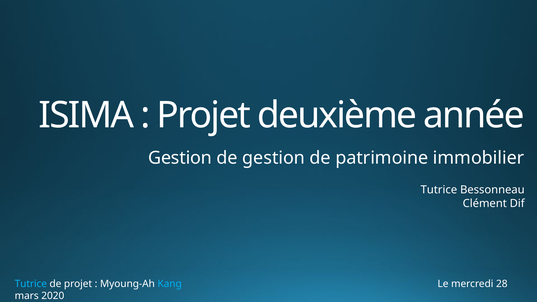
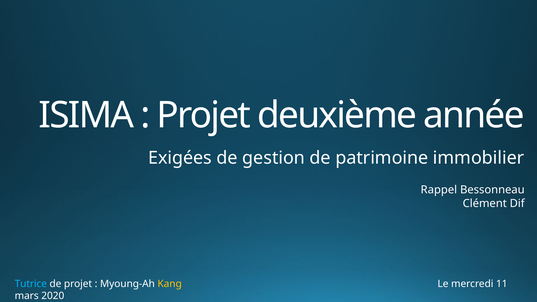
Gestion: Gestion -> Exigées (180, 158)
Tutrice: Tutrice -> Rappel (439, 190)
Kang colour: light blue -> yellow (170, 284)
28: 28 -> 11 (502, 284)
